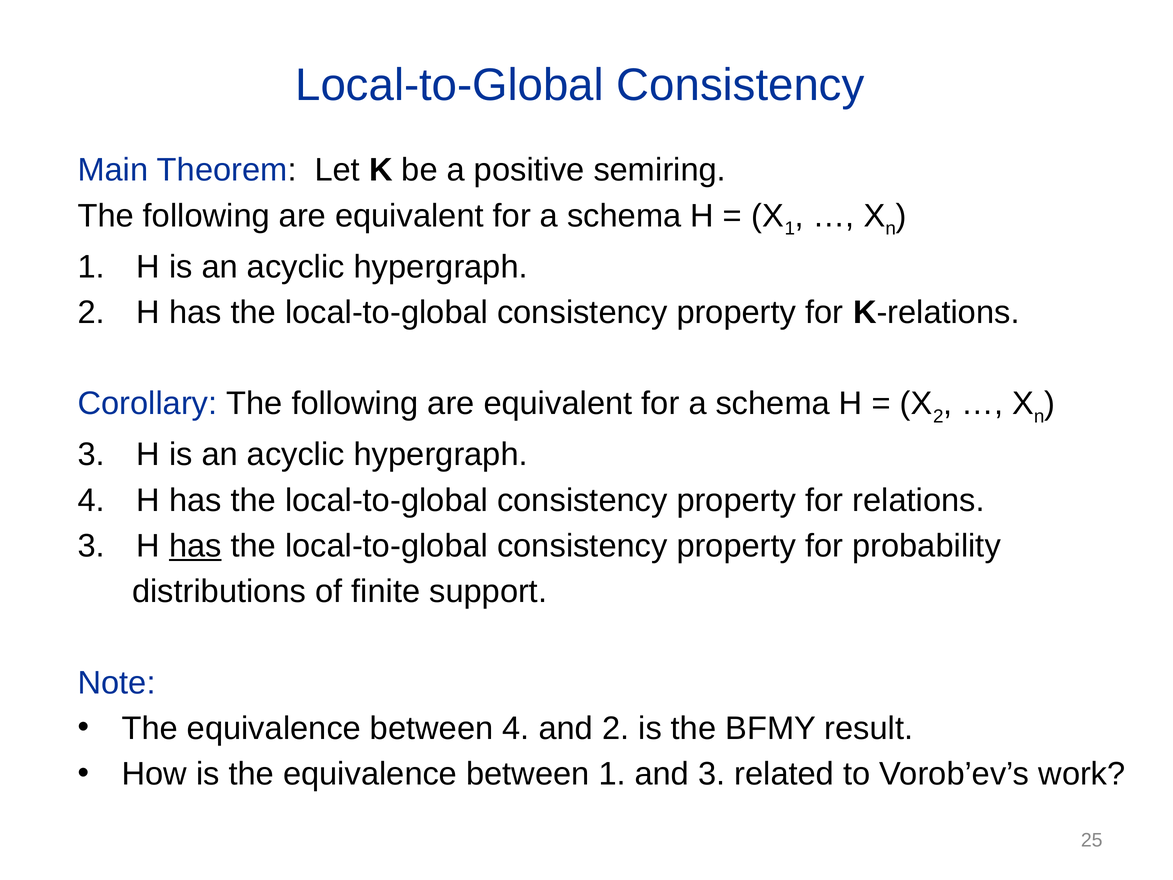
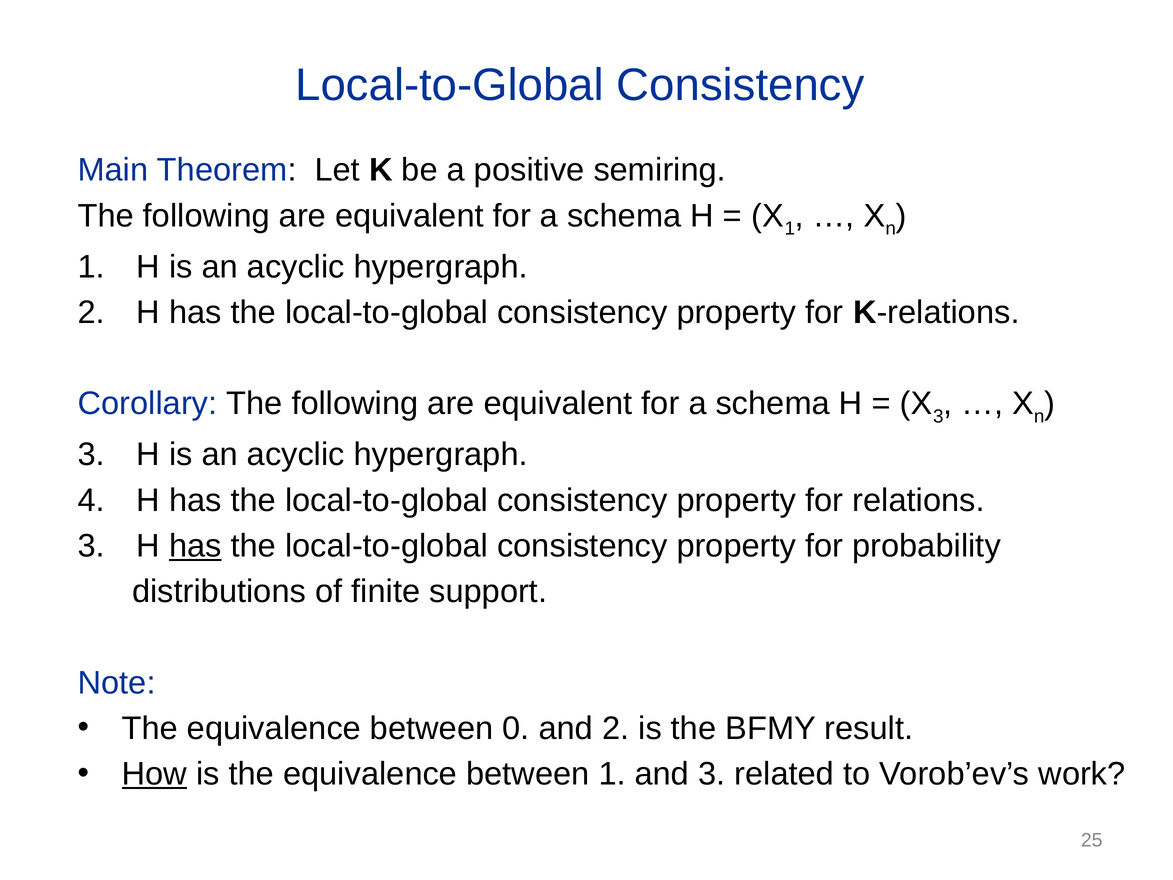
2: 2 -> 3 (938, 416)
between 4: 4 -> 0 (516, 728)
How underline: none -> present (154, 774)
